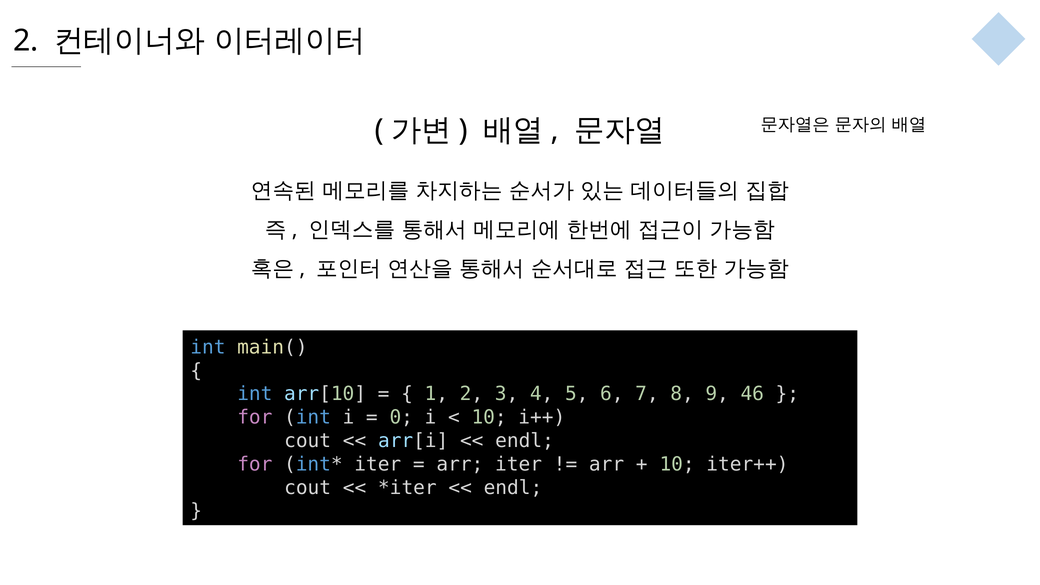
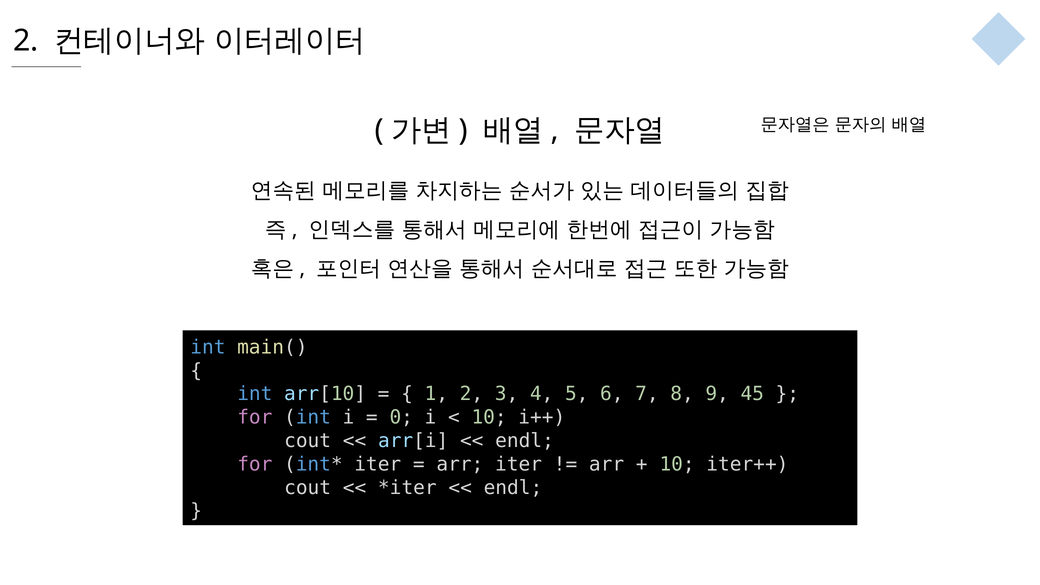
46: 46 -> 45 (752, 394)
